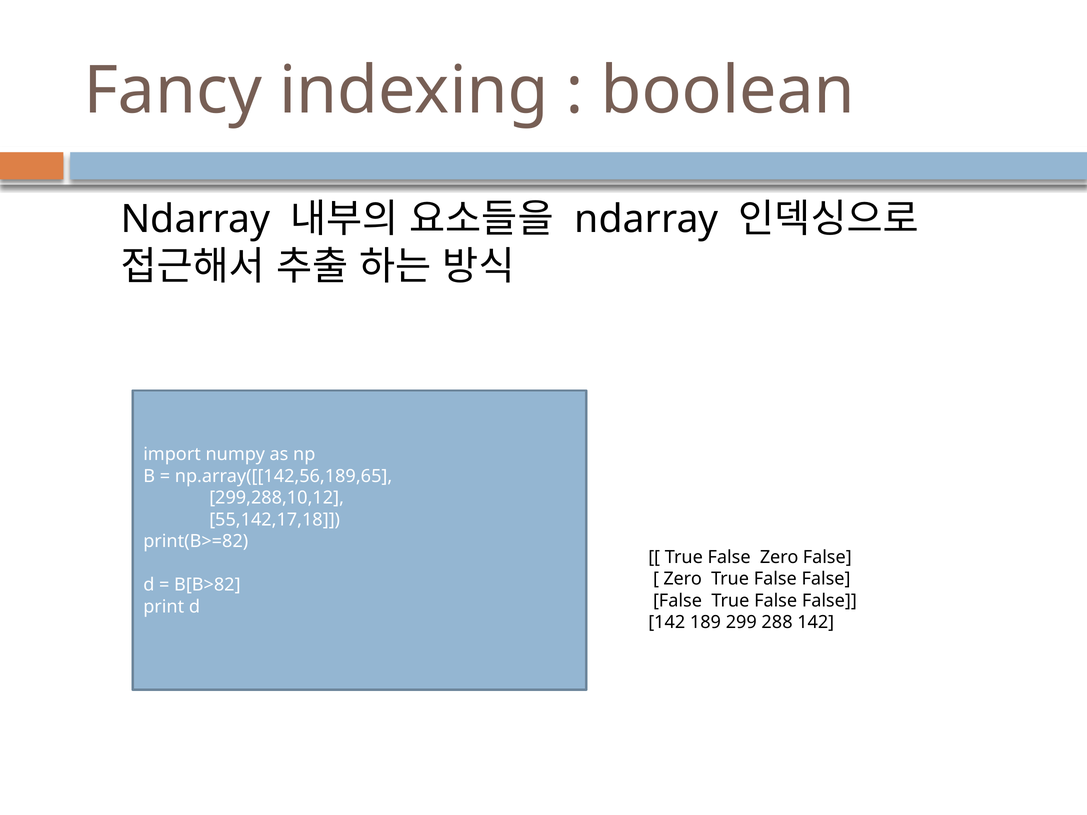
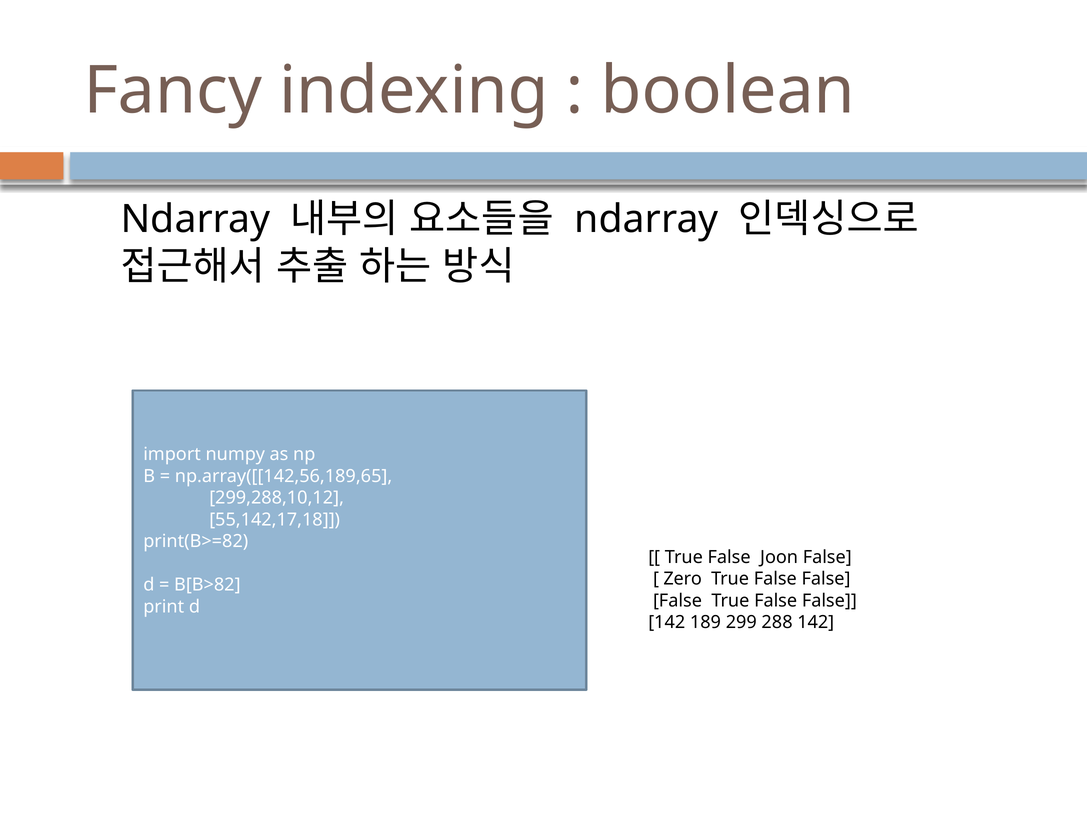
False Zero: Zero -> Joon (779, 557)
